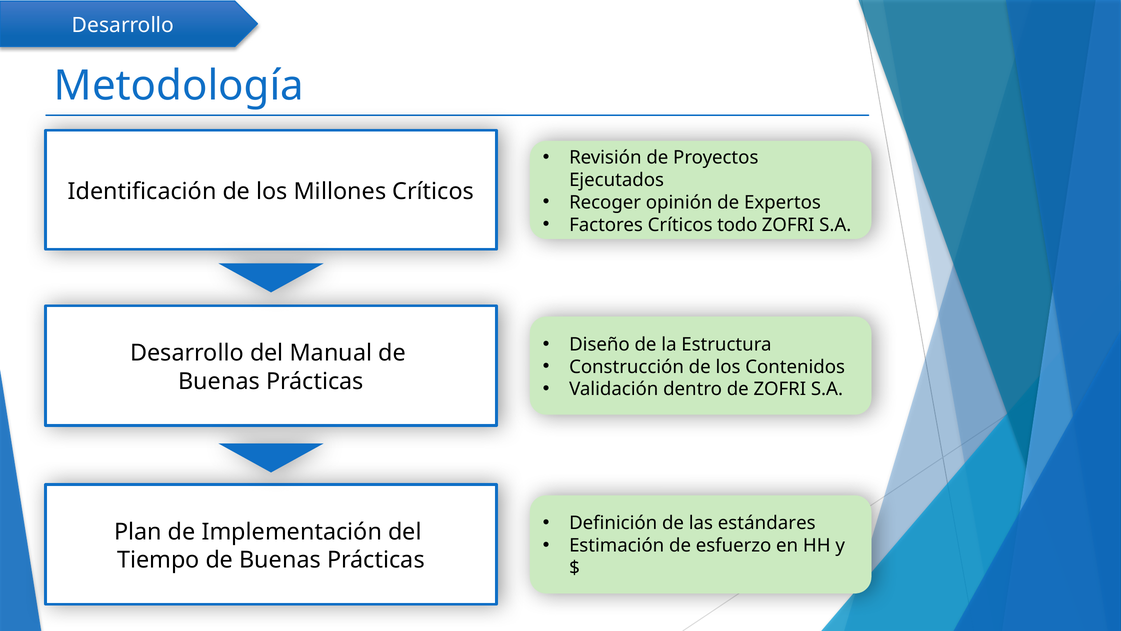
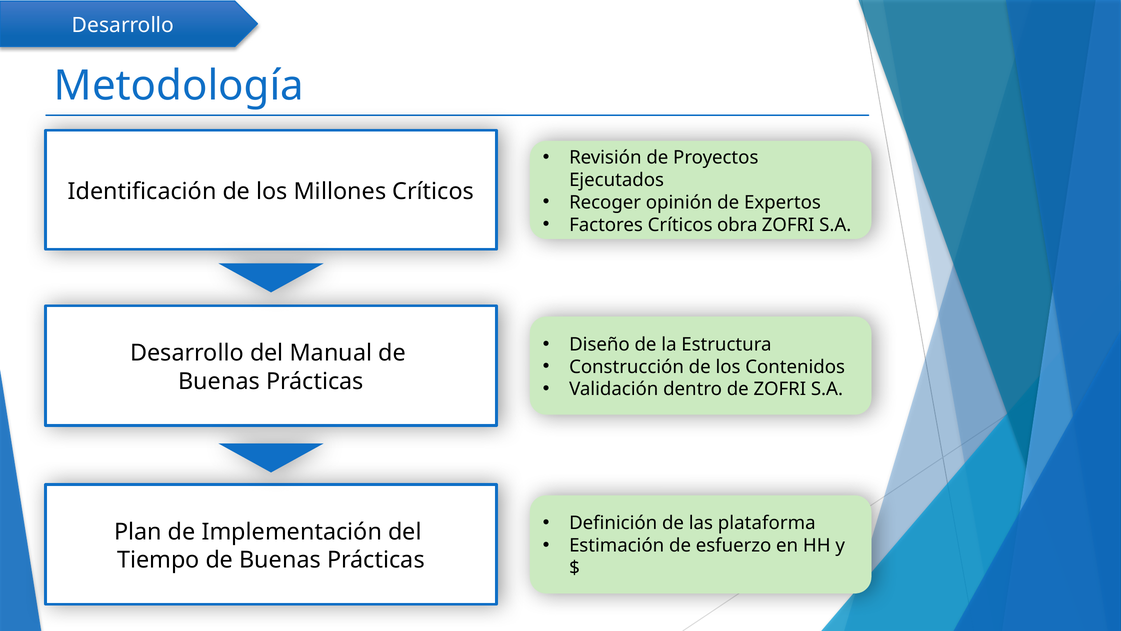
todo: todo -> obra (737, 225)
estándares: estándares -> plataforma (767, 523)
